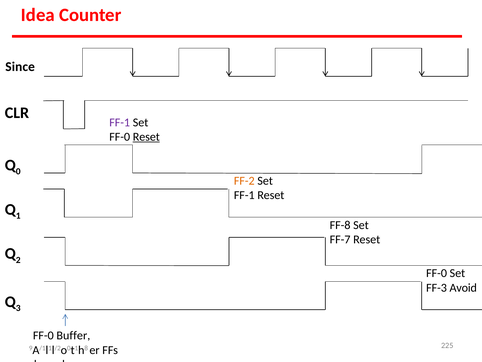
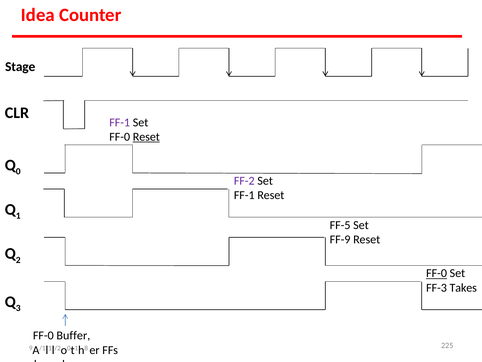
Since: Since -> Stage (20, 67)
FF-2 colour: orange -> purple (244, 181)
FF-8: FF-8 -> FF-5 (340, 225)
FF-7: FF-7 -> FF-9 (340, 239)
FF-0 underline: none -> present (437, 273)
Avoid: Avoid -> Takes (463, 287)
